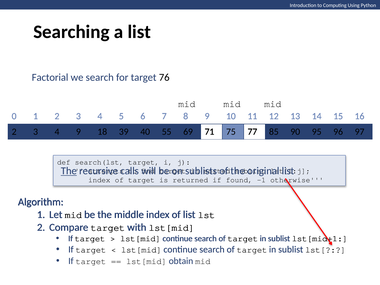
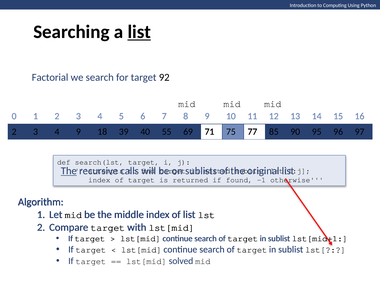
list underline: none -> present (139, 32)
76: 76 -> 92 (164, 77)
obtain: obtain -> solved (181, 261)
